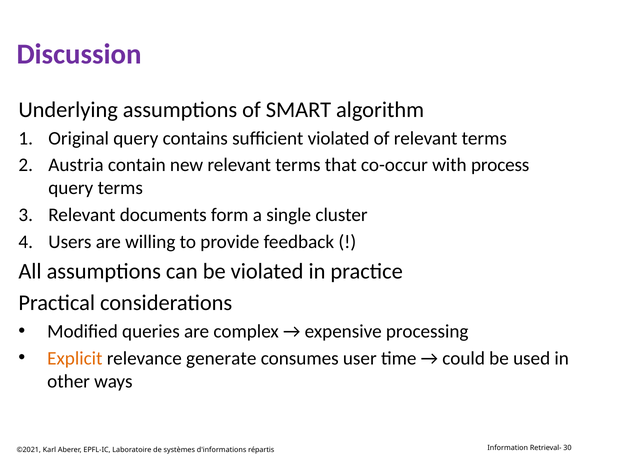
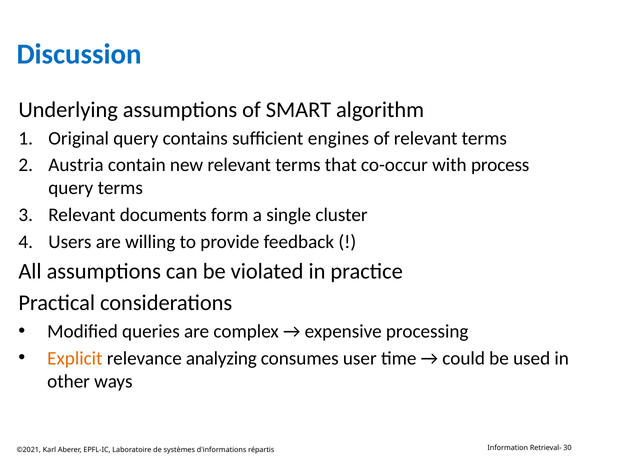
Discussion colour: purple -> blue (79, 54)
sufficient violated: violated -> engines (338, 138)
generate: generate -> analyzing (221, 358)
